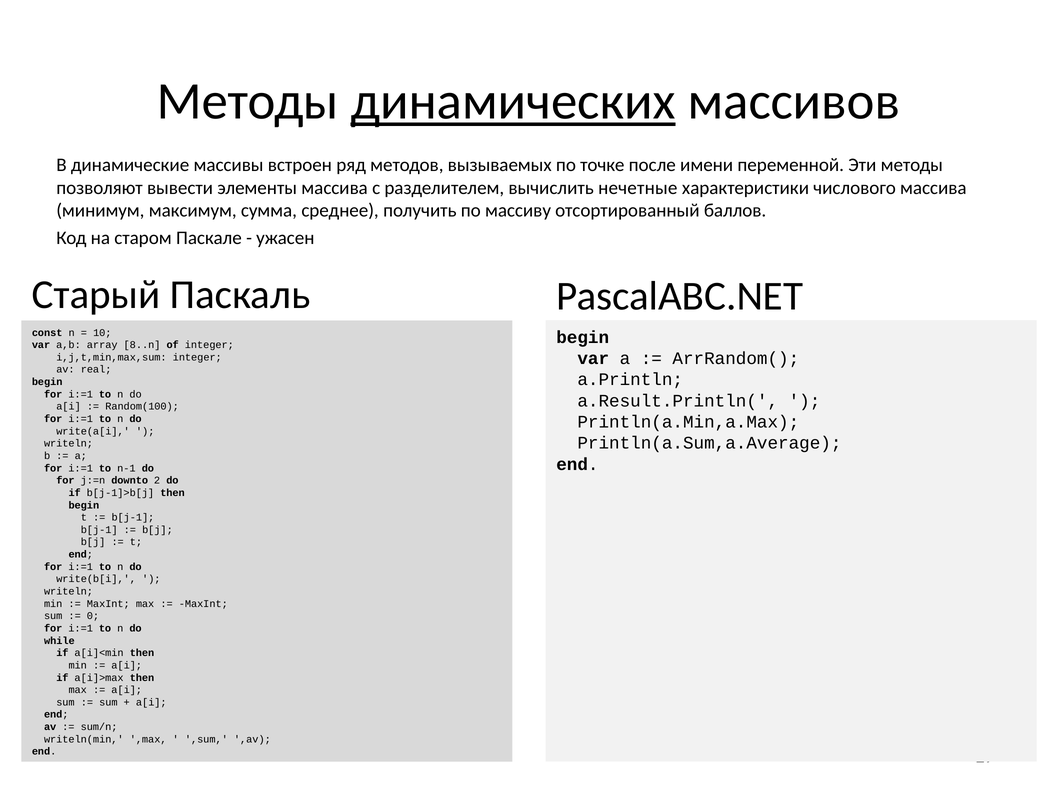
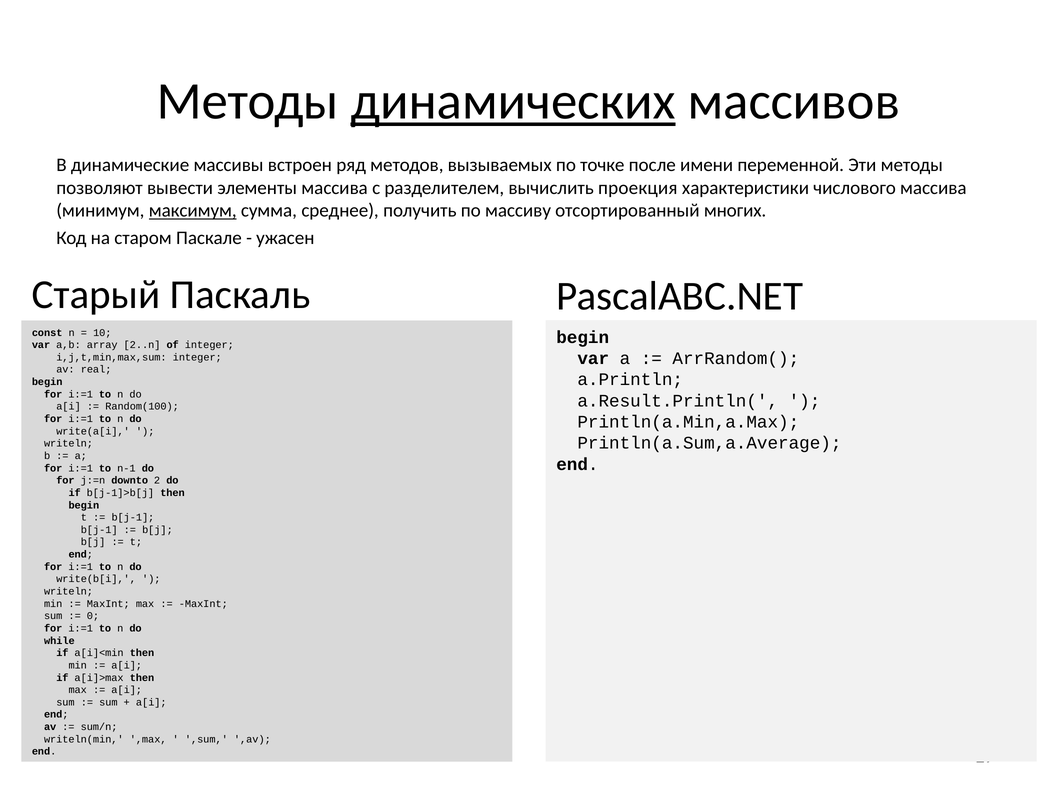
нечетные: нечетные -> проекция (638, 188)
максимум underline: none -> present (193, 211)
баллов: баллов -> многих (735, 211)
8..n: 8..n -> 2..n (142, 345)
